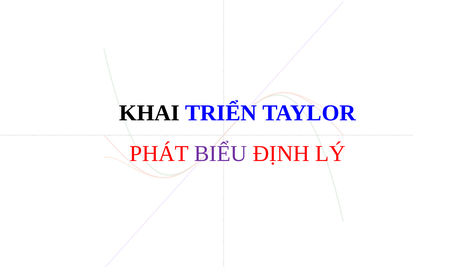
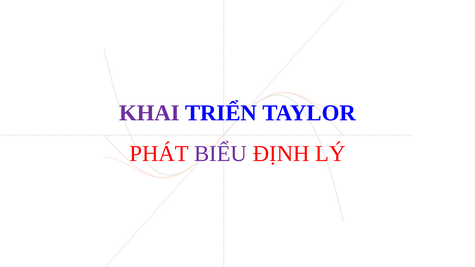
KHAI colour: black -> purple (149, 113)
